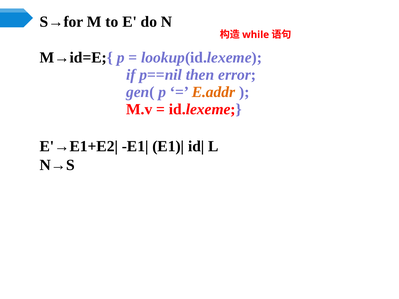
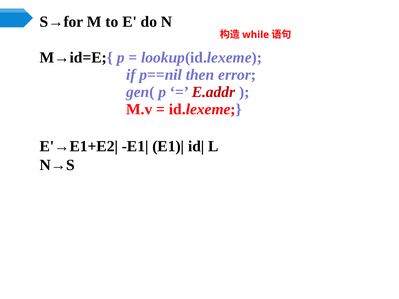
E.addr colour: orange -> red (214, 92)
